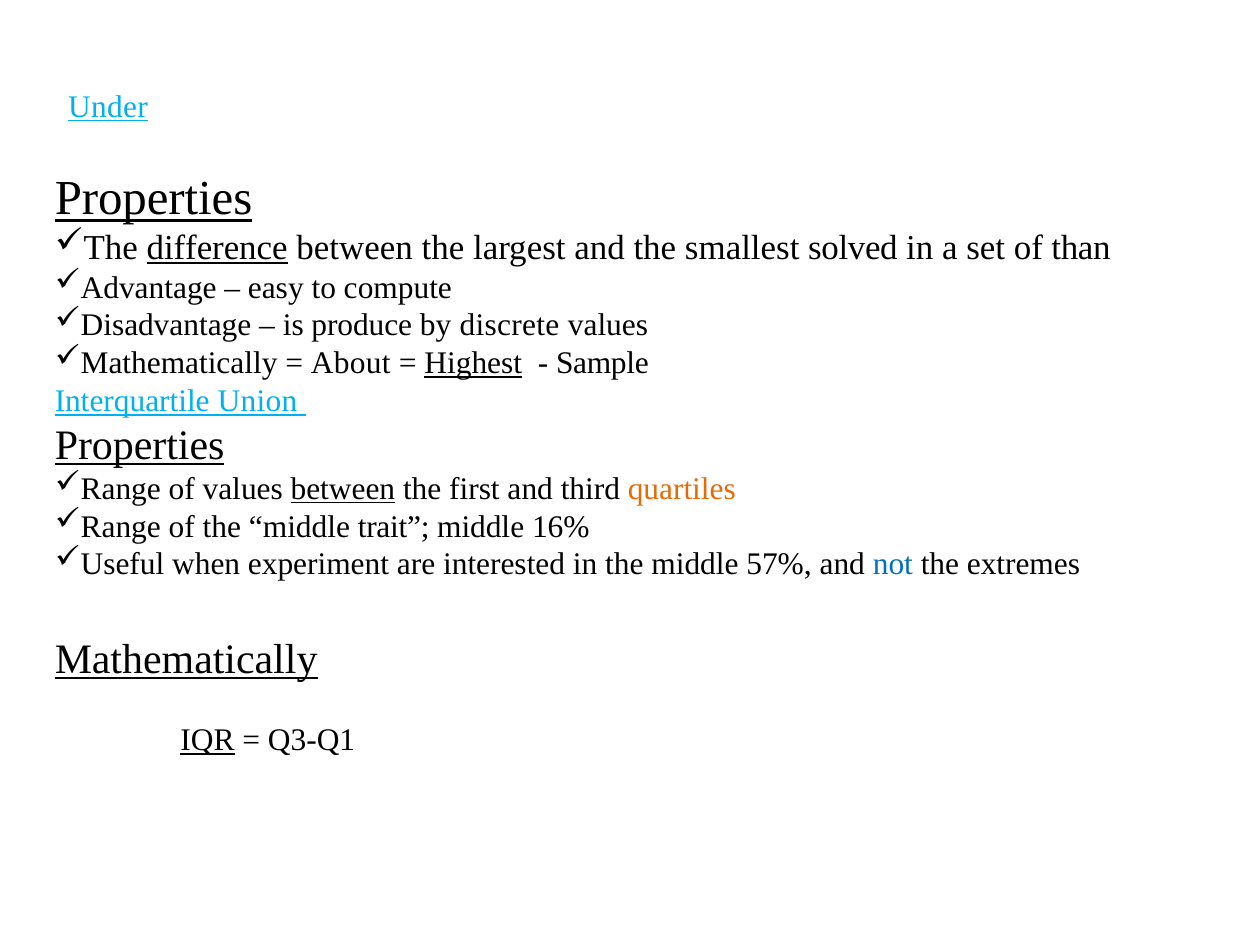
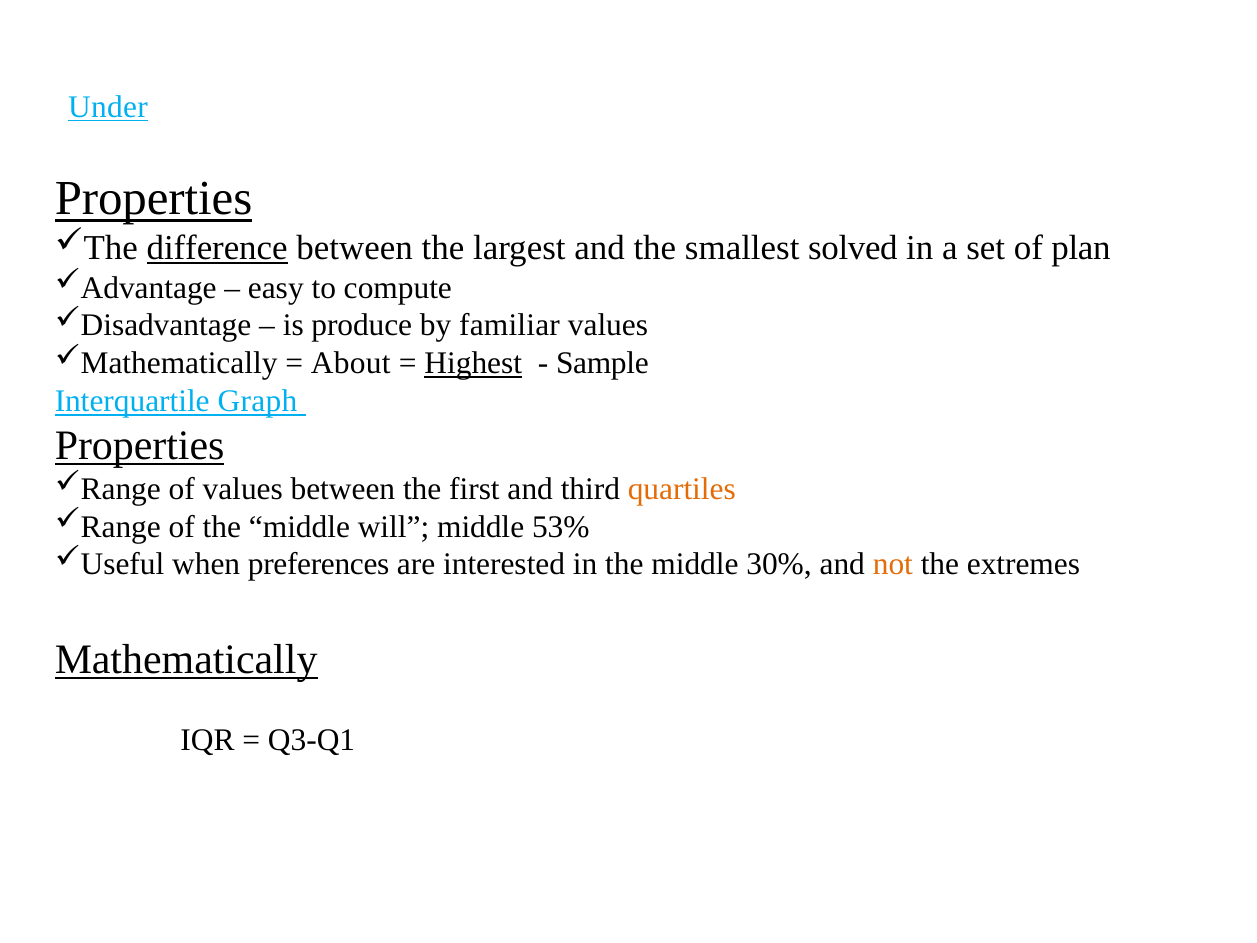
than: than -> plan (1081, 248)
discrete: discrete -> familiar (510, 325)
Union: Union -> Graph (257, 401)
between underline: present -> none (343, 489)
trait: trait -> will (394, 527)
16%: 16% -> 53% (561, 527)
experiment: experiment -> preferences (319, 564)
57%: 57% -> 30% (779, 564)
not colour: blue -> orange (893, 564)
IQR underline: present -> none (208, 740)
